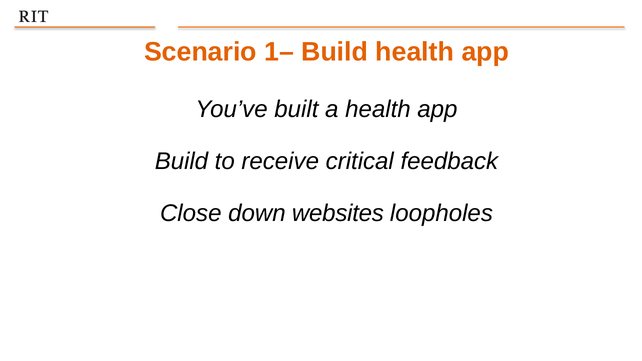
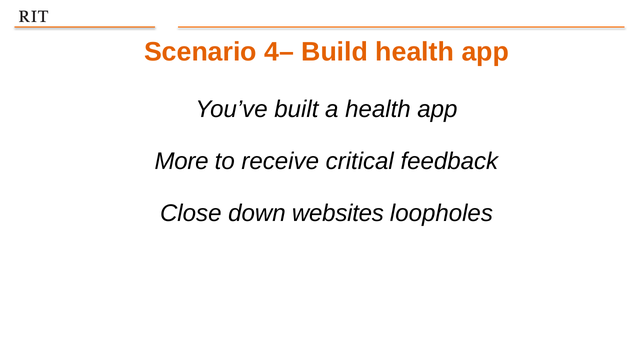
1–: 1– -> 4– (279, 52)
Build: Build -> More (182, 161)
